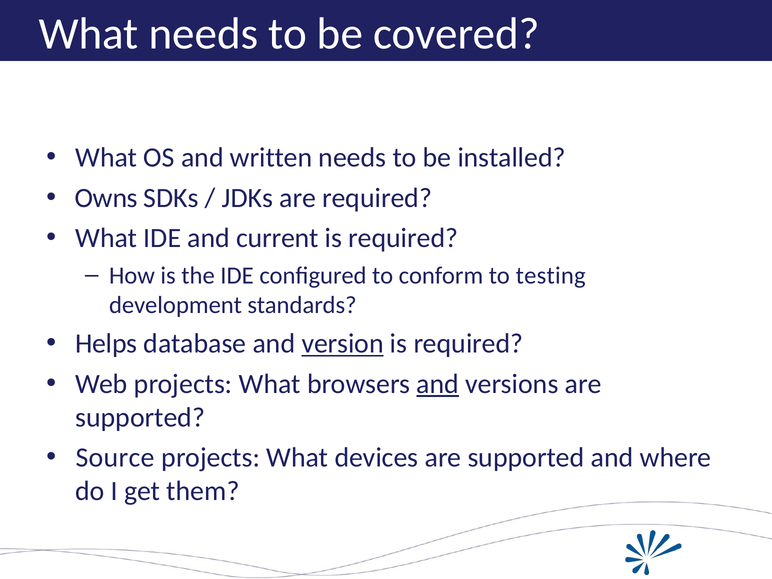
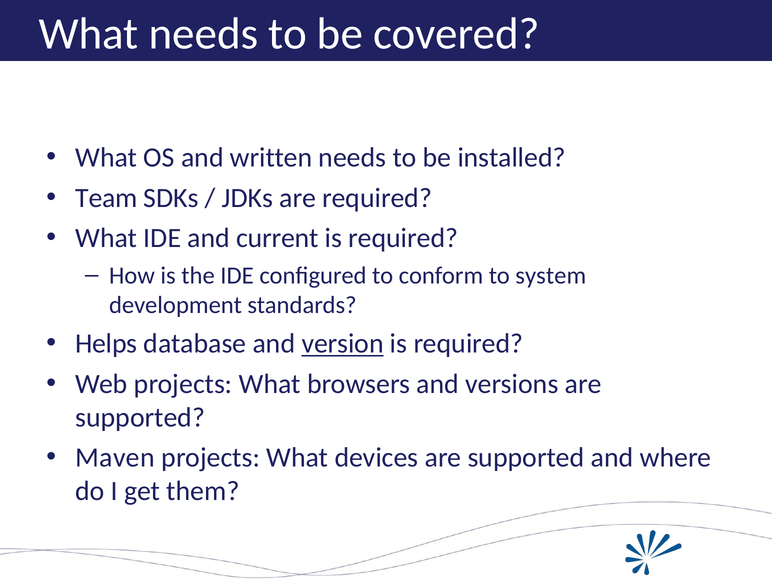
Owns: Owns -> Team (106, 198)
testing: testing -> system (551, 276)
and underline: present -> none (438, 384)
Source: Source -> Maven (115, 458)
